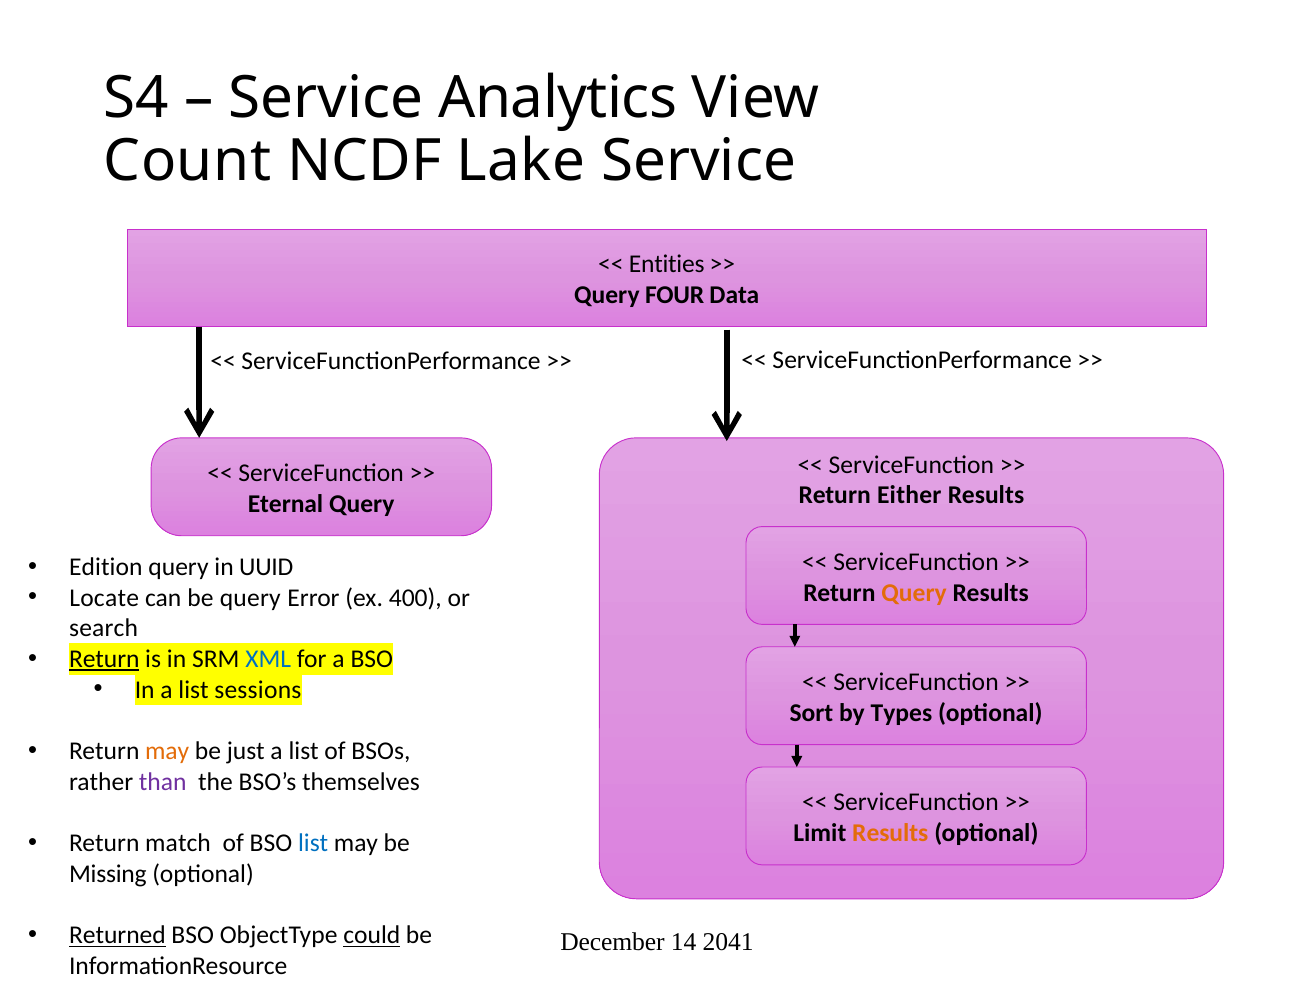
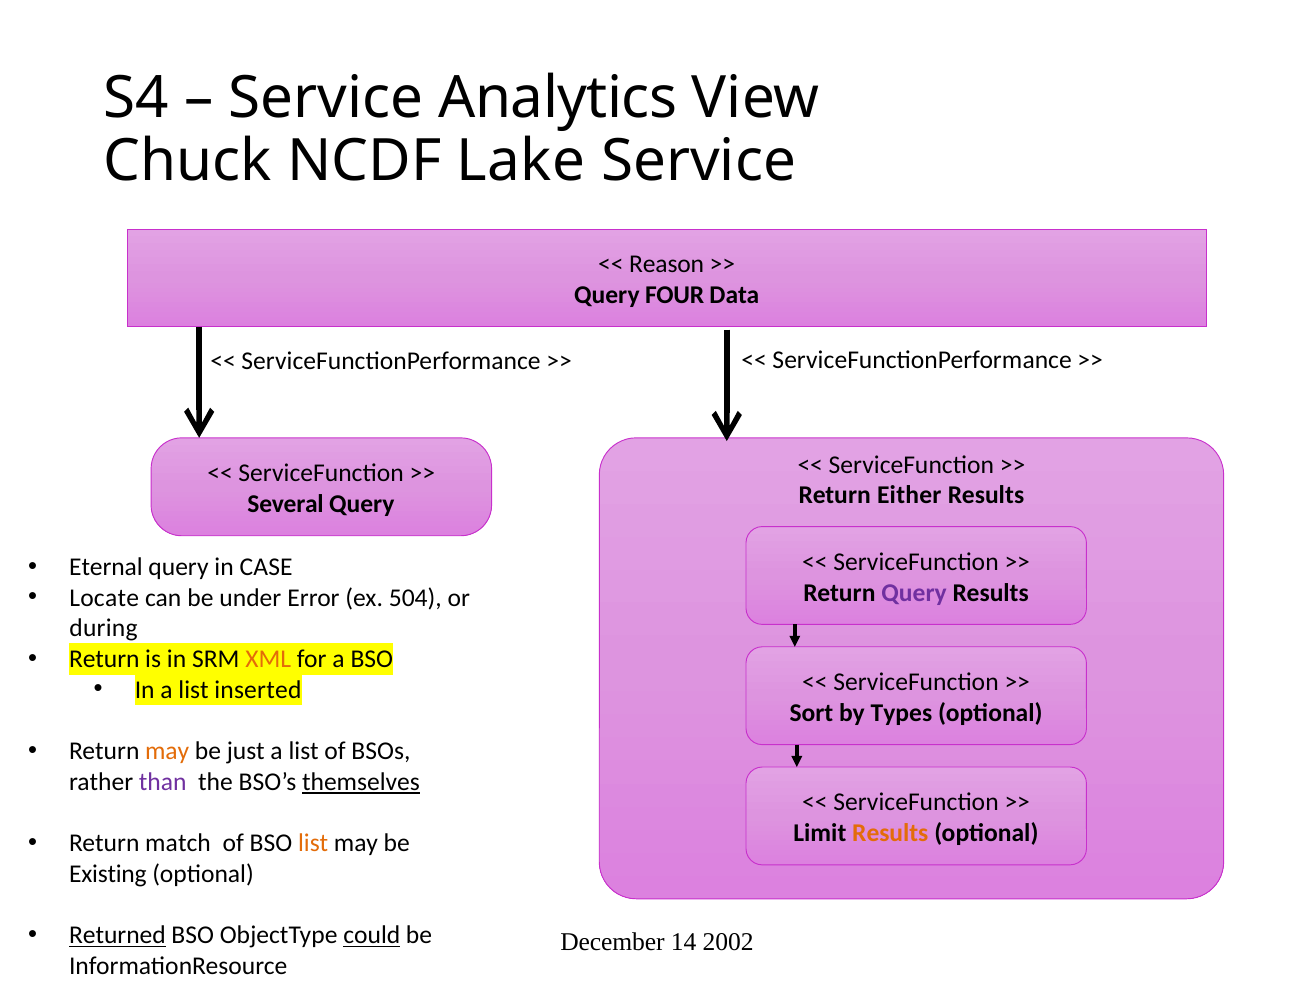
Count: Count -> Chuck (188, 161)
Entities: Entities -> Reason (667, 264)
Eternal: Eternal -> Several (286, 504)
Edition: Edition -> Eternal (106, 567)
UUID: UUID -> CASE (266, 567)
Query colour: orange -> purple (914, 592)
be query: query -> under (250, 598)
400: 400 -> 504 (415, 598)
search: search -> during (104, 628)
Return underline: present -> none (104, 659)
XML colour: blue -> orange (268, 659)
sessions: sessions -> inserted (258, 690)
themselves underline: none -> present (361, 782)
list colour: blue -> orange (313, 843)
Missing: Missing -> Existing (108, 874)
2041: 2041 -> 2002 (728, 941)
